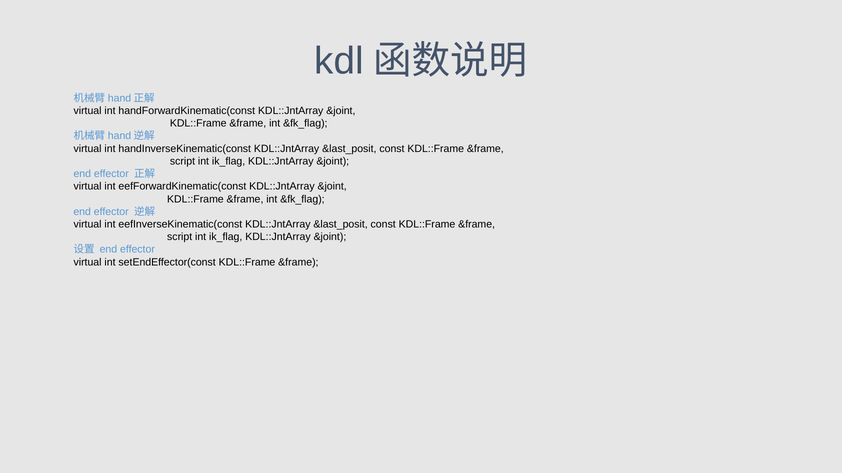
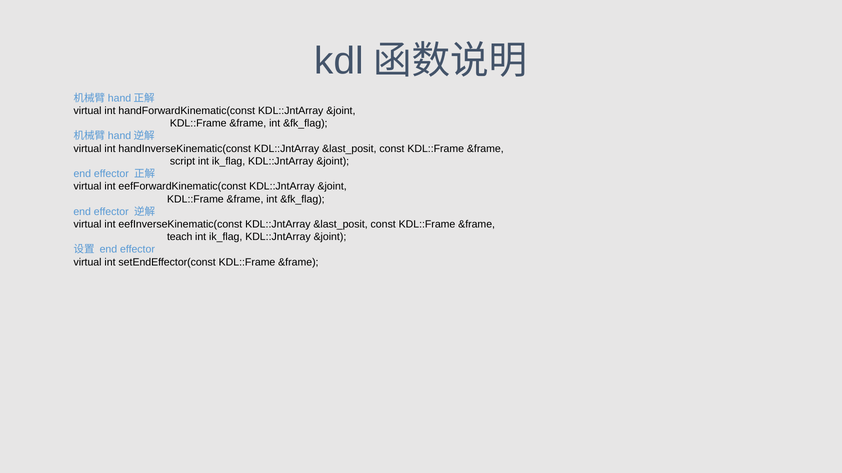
script: script -> teach (180, 237)
